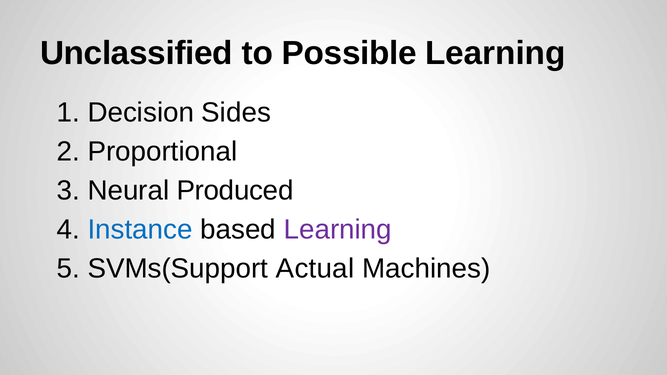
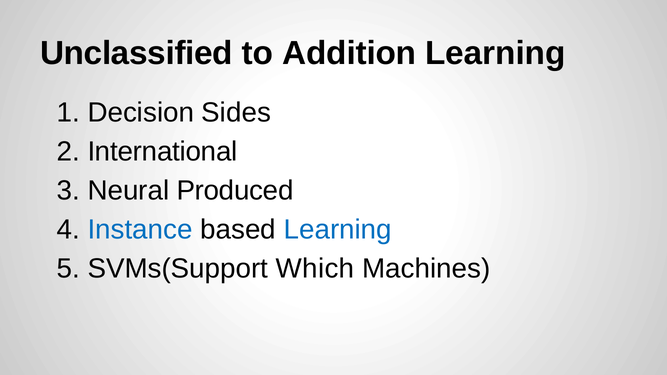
Possible: Possible -> Addition (349, 53)
Proportional: Proportional -> International (162, 152)
Learning colour: purple -> blue (338, 230)
Actual: Actual -> Which (315, 269)
